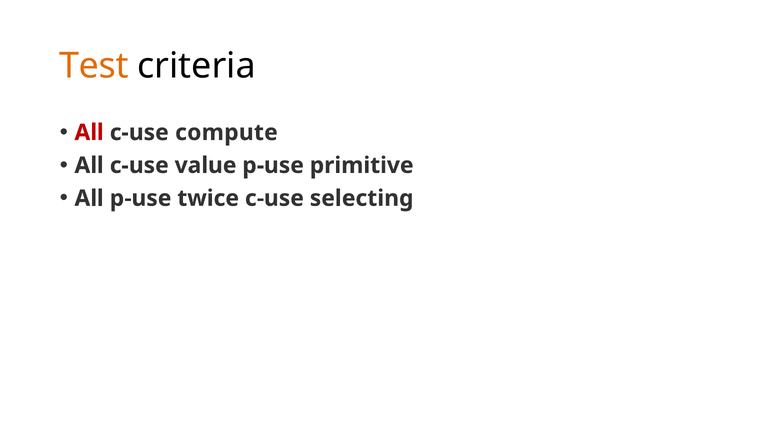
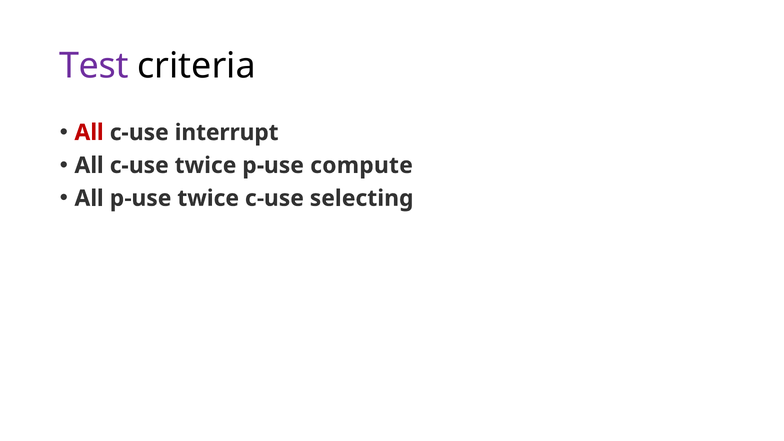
Test colour: orange -> purple (94, 66)
compute: compute -> interrupt (227, 133)
c-use value: value -> twice (206, 165)
primitive: primitive -> compute (362, 165)
